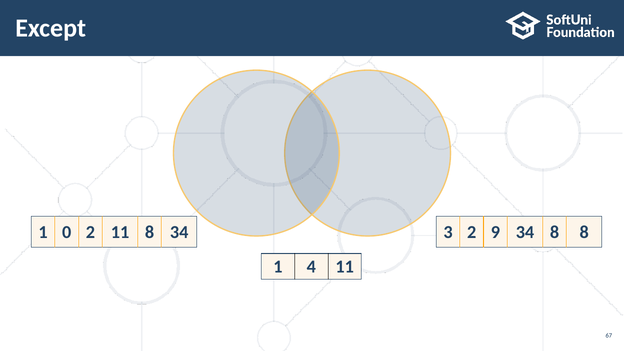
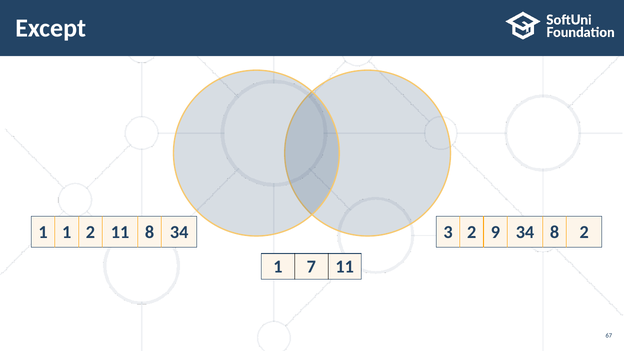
1 0: 0 -> 1 (67, 232)
8 8: 8 -> 2 (584, 232)
4: 4 -> 7 (311, 267)
